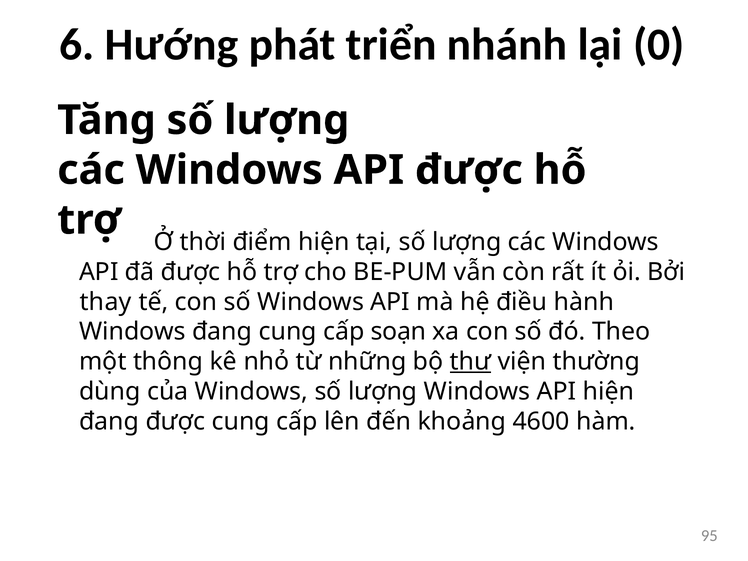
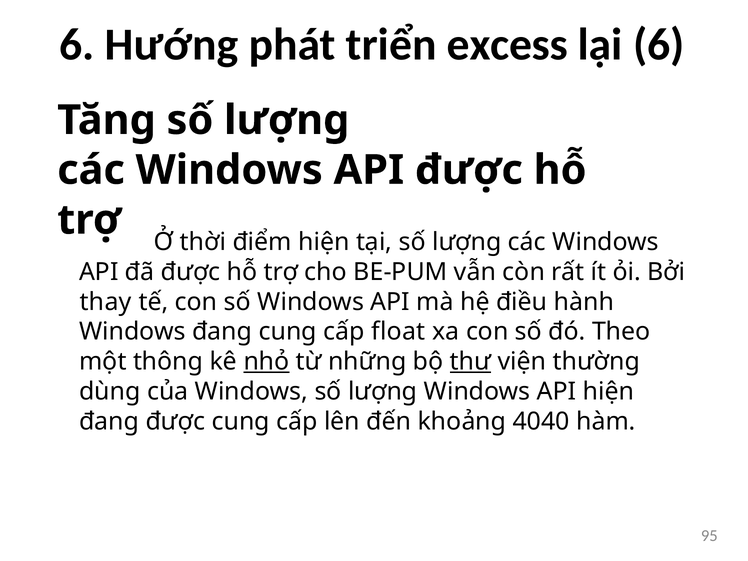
nhánh: nhánh -> excess (507, 45)
lại 0: 0 -> 6 (659, 45)
soạn: soạn -> float (398, 332)
nhỏ underline: none -> present (266, 362)
4600: 4600 -> 4040 (541, 421)
